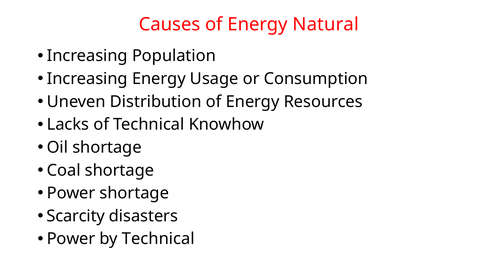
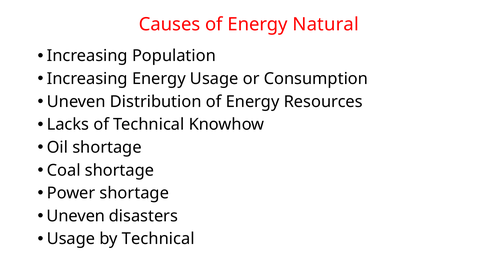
Scarcity: Scarcity -> Uneven (76, 216)
Power: Power -> Usage (71, 239)
